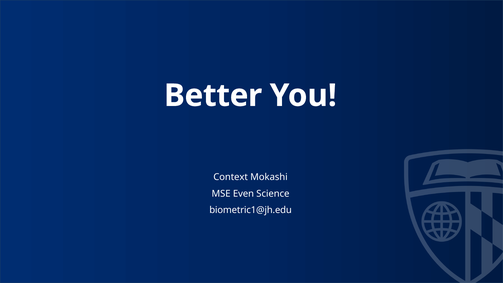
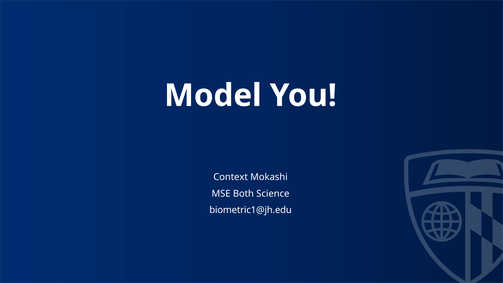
Better: Better -> Model (213, 96)
Even: Even -> Both (243, 194)
